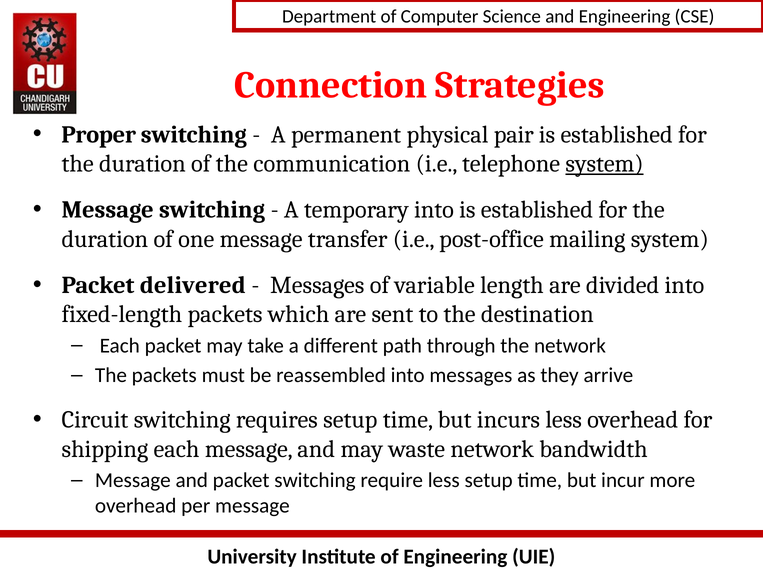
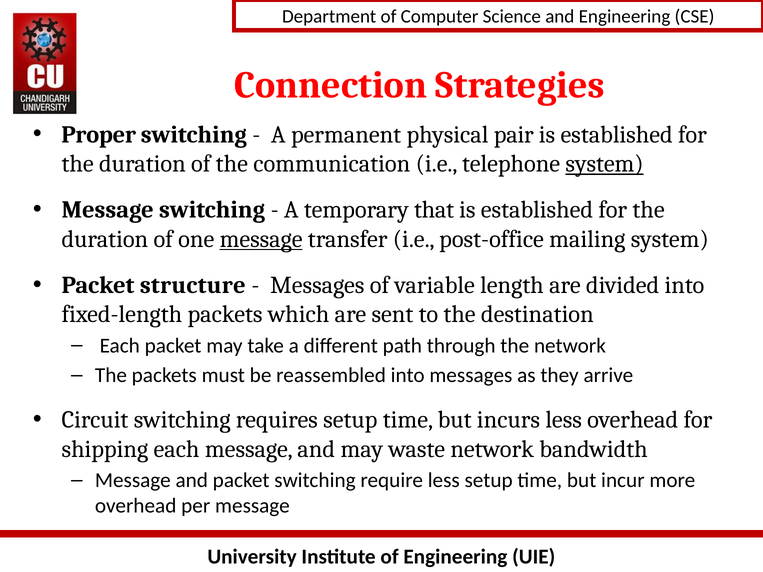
temporary into: into -> that (434, 210)
message underline: none -> present (261, 239)
delivered: delivered -> structure (193, 285)
